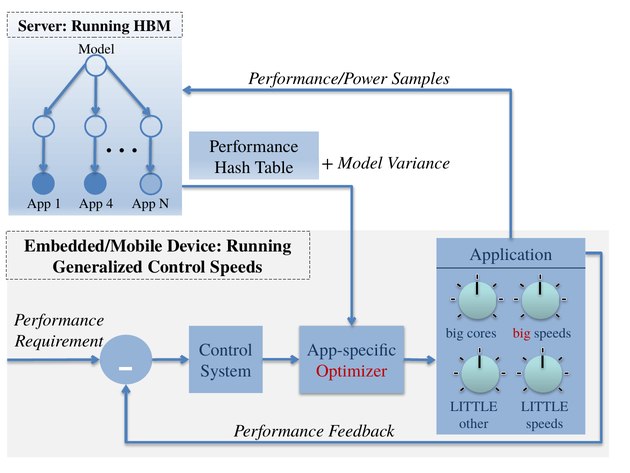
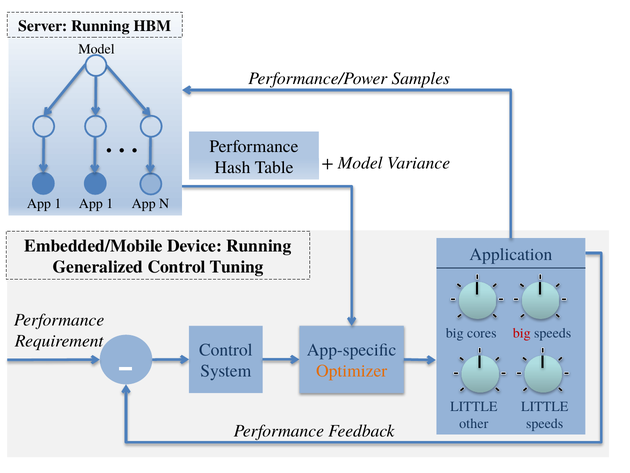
1 App 4: 4 -> 1 (110, 204)
Control Speeds: Speeds -> Tuning (237, 267)
Optimizer colour: red -> orange (352, 371)
